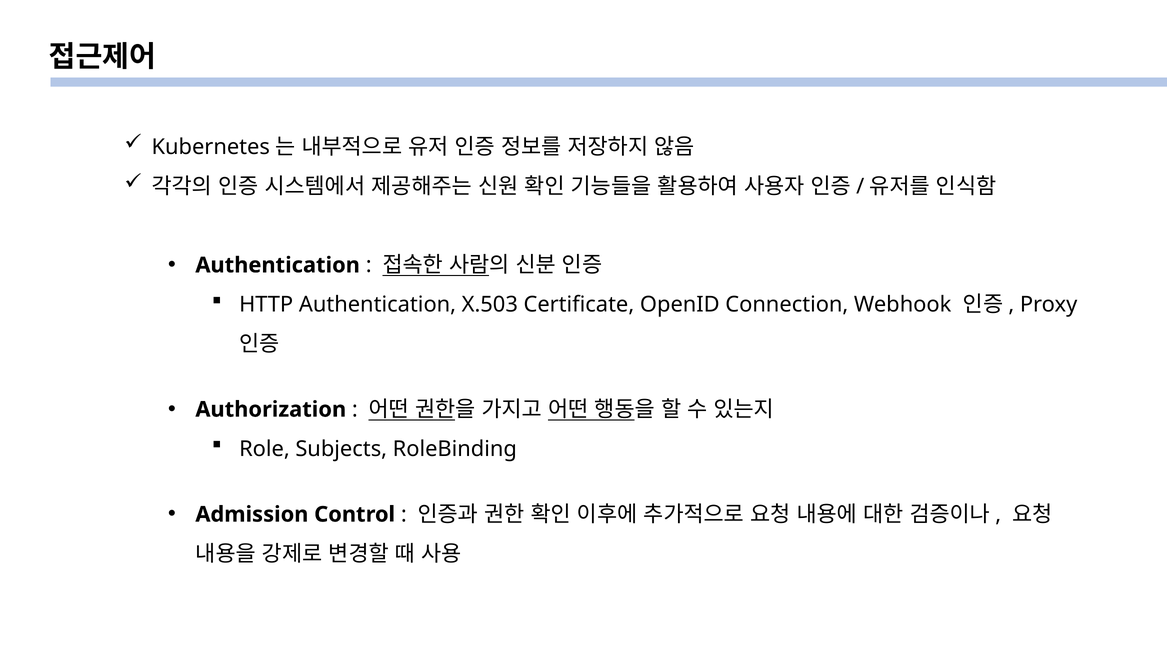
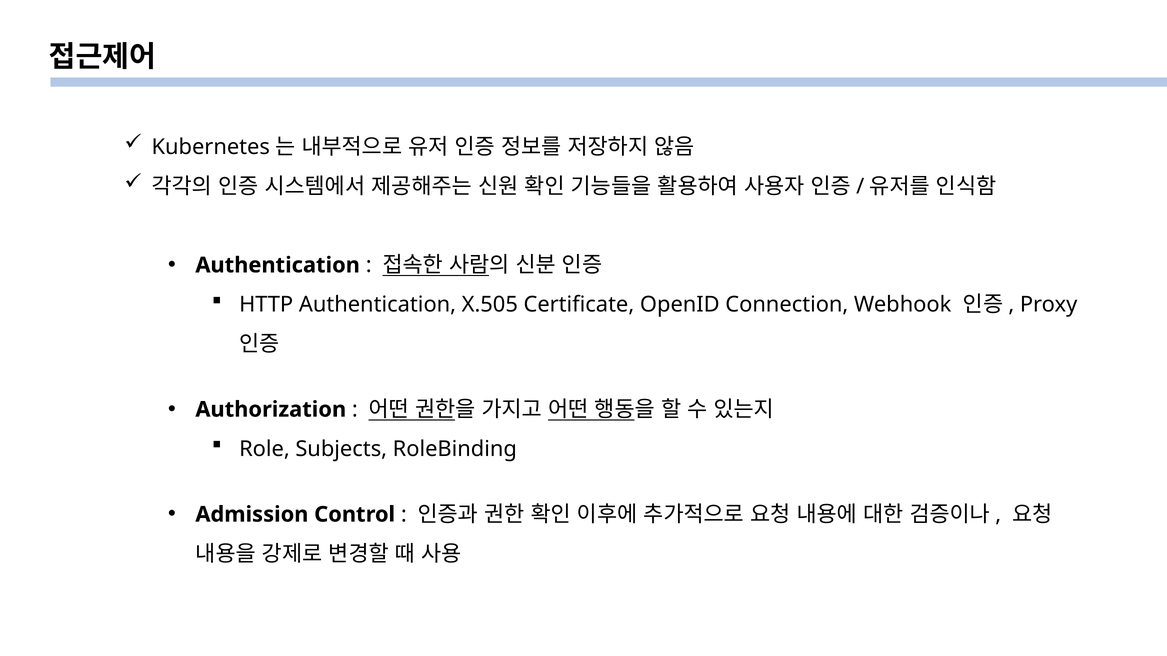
X.503: X.503 -> X.505 (490, 305)
